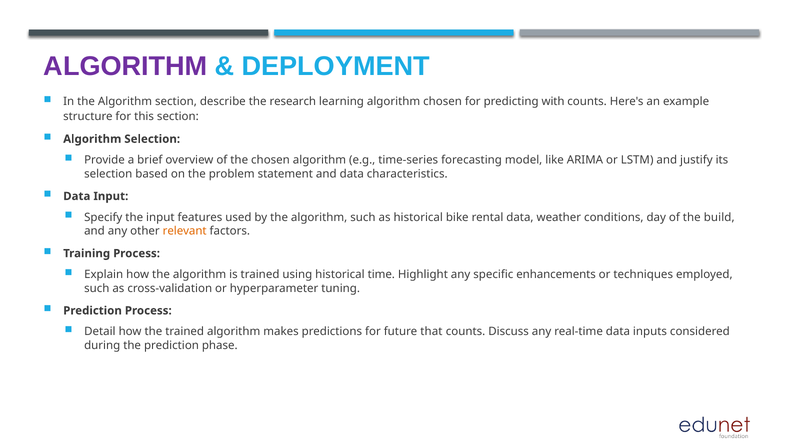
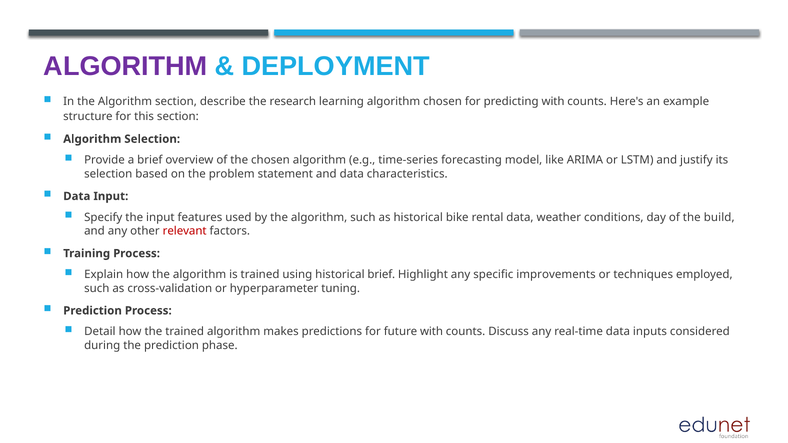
relevant colour: orange -> red (185, 231)
historical time: time -> brief (381, 275)
enhancements: enhancements -> improvements (556, 275)
future that: that -> with (432, 332)
